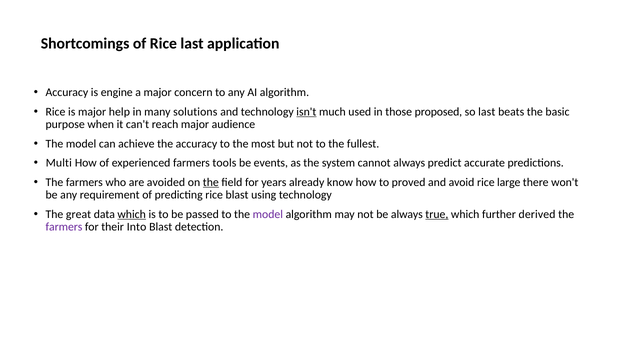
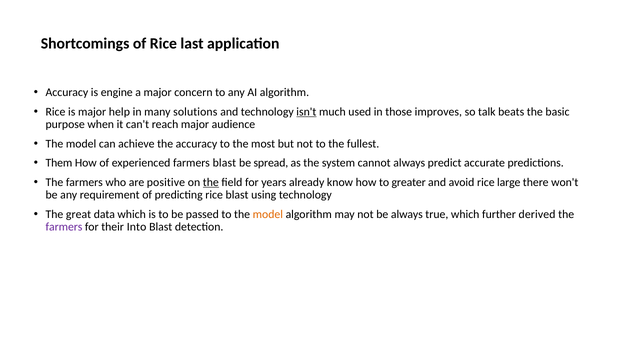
proposed: proposed -> improves (438, 112)
so last: last -> talk (487, 112)
Multi: Multi -> Them (59, 163)
farmers tools: tools -> blast (224, 163)
events: events -> spread (271, 163)
avoided: avoided -> positive (166, 182)
proved: proved -> greater (409, 182)
which underline: present -> none (132, 214)
model colour: purple -> orange (268, 214)
true underline: present -> none (437, 214)
